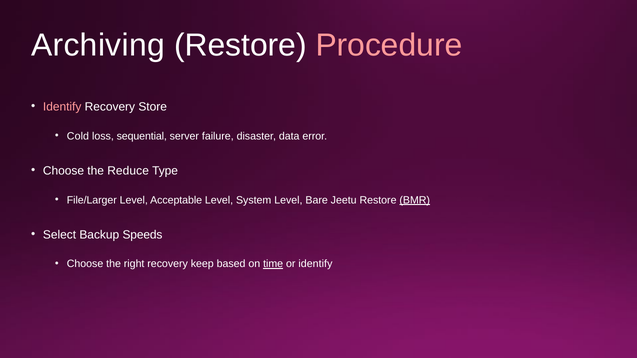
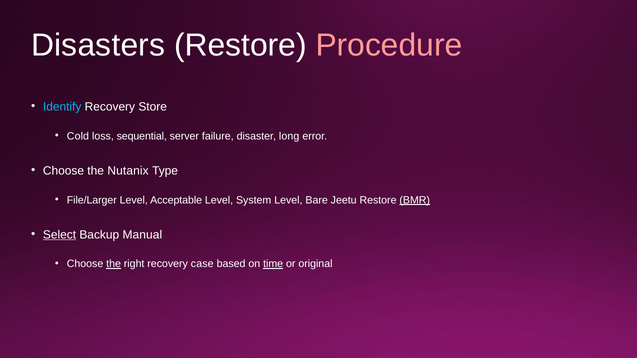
Archiving: Archiving -> Disasters (98, 45)
Identify colour: pink -> light blue (62, 107)
data: data -> long (289, 136)
Reduce: Reduce -> Nutanix (128, 171)
Select underline: none -> present (60, 235)
Speeds: Speeds -> Manual (142, 235)
the underline: none -> present (114, 264)
keep: keep -> case (202, 264)
or identify: identify -> original (315, 264)
